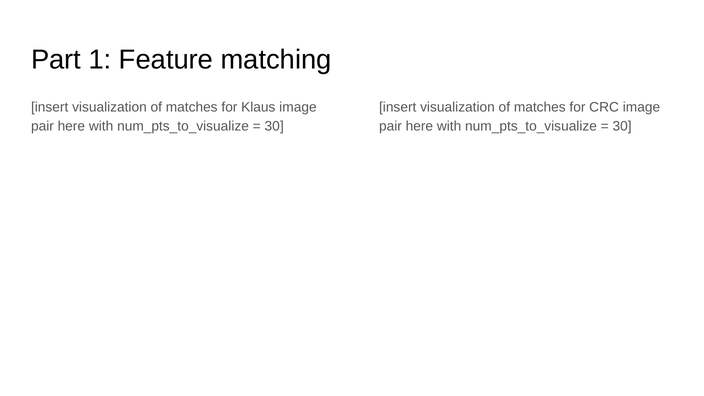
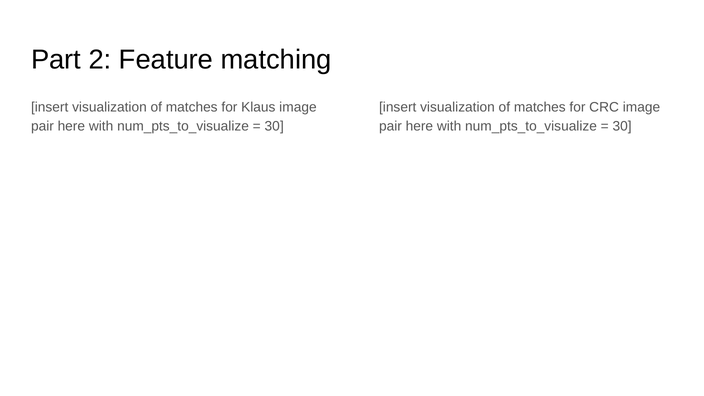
1: 1 -> 2 (100, 60)
